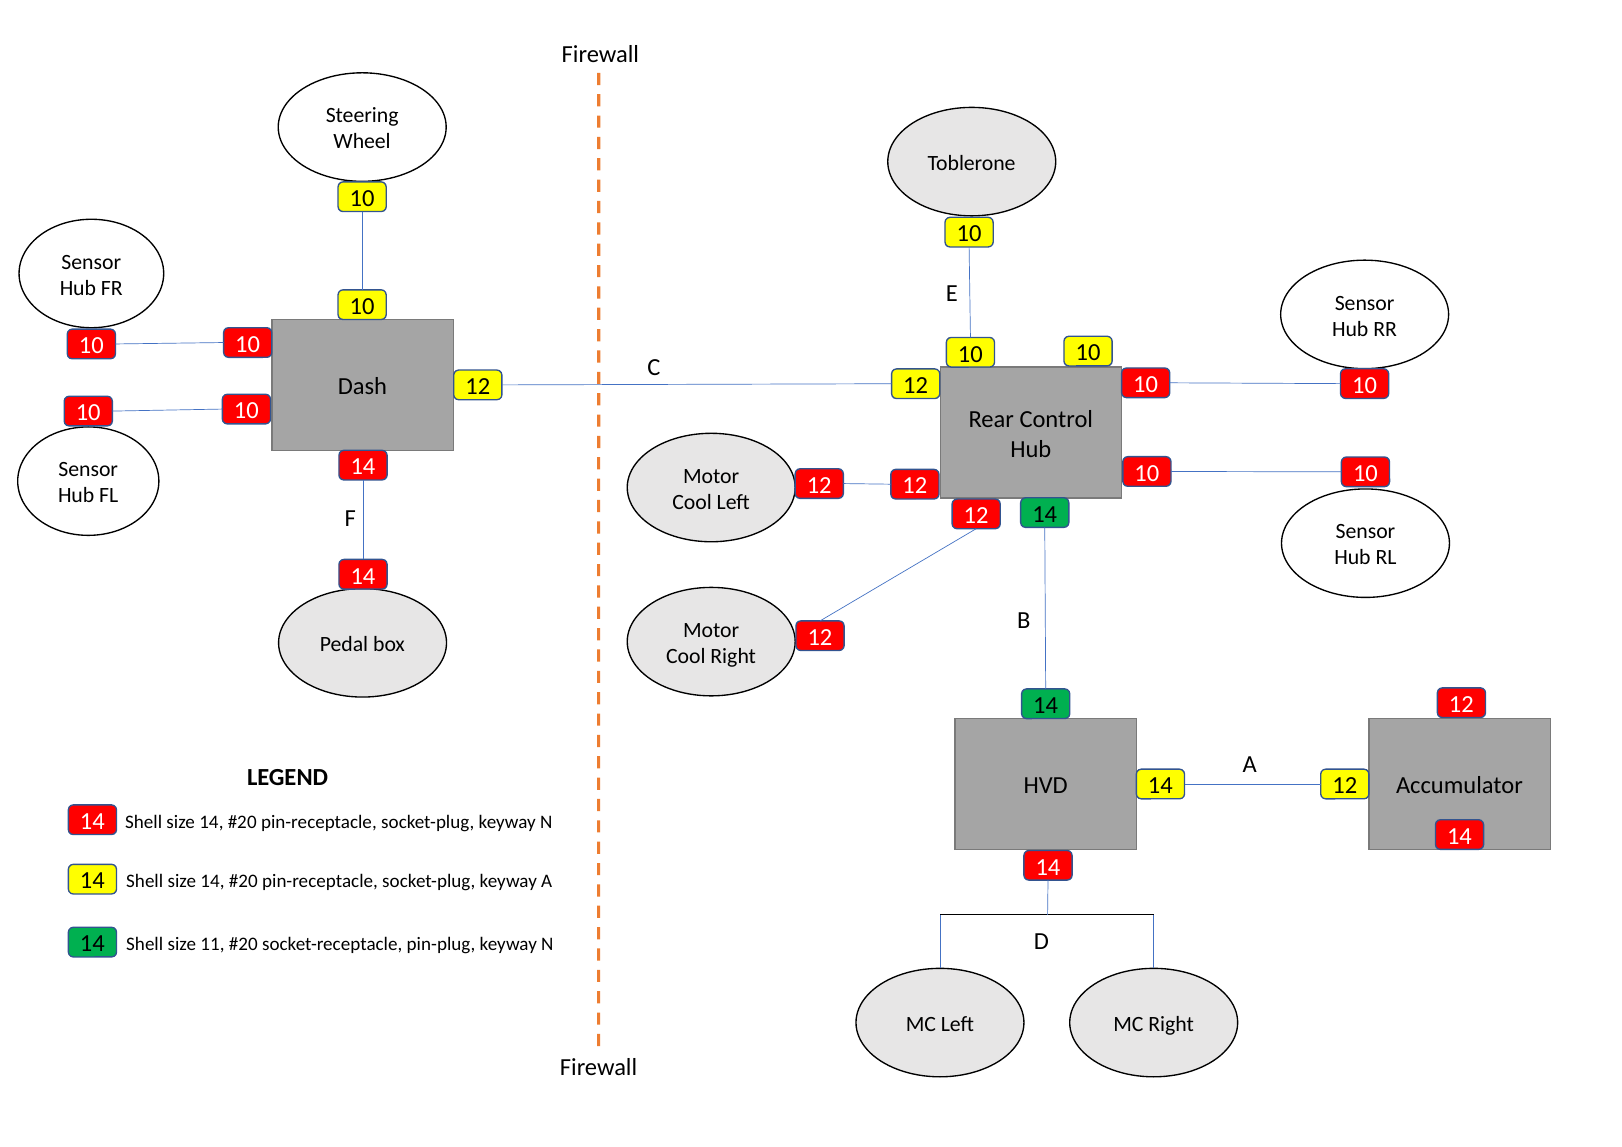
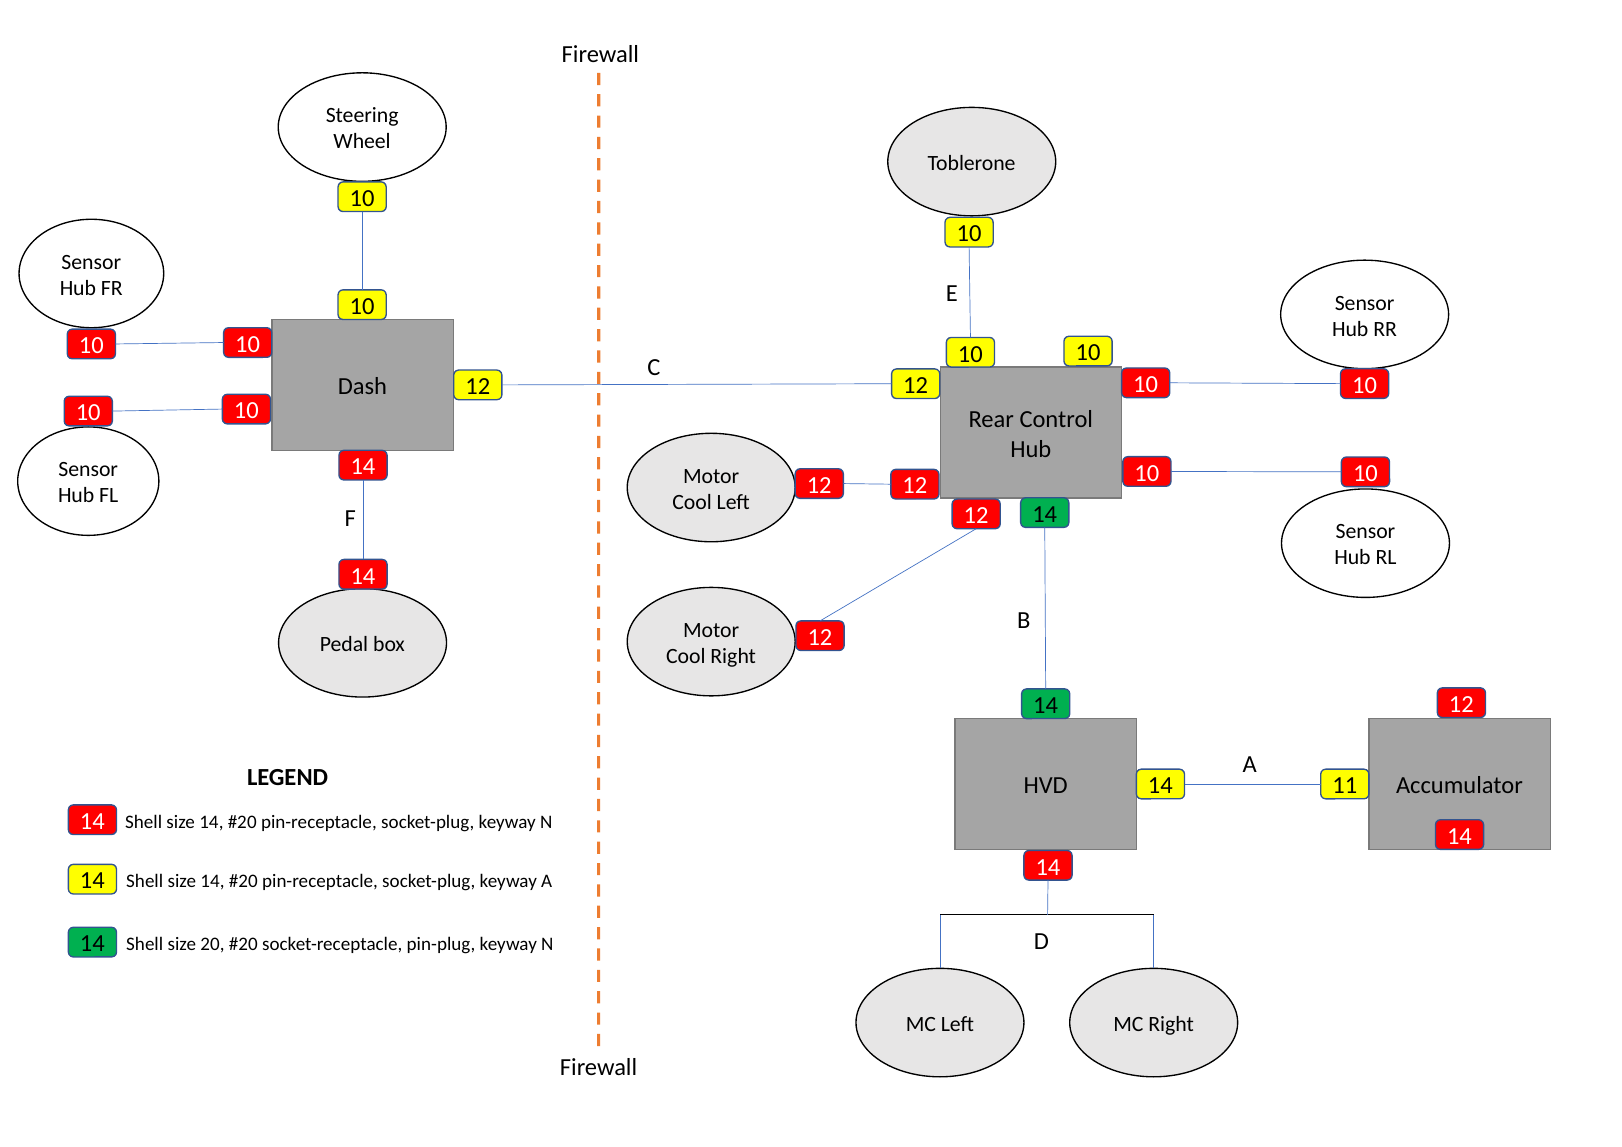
12: 12 -> 11 (1345, 786)
11: 11 -> 20 (212, 944)
